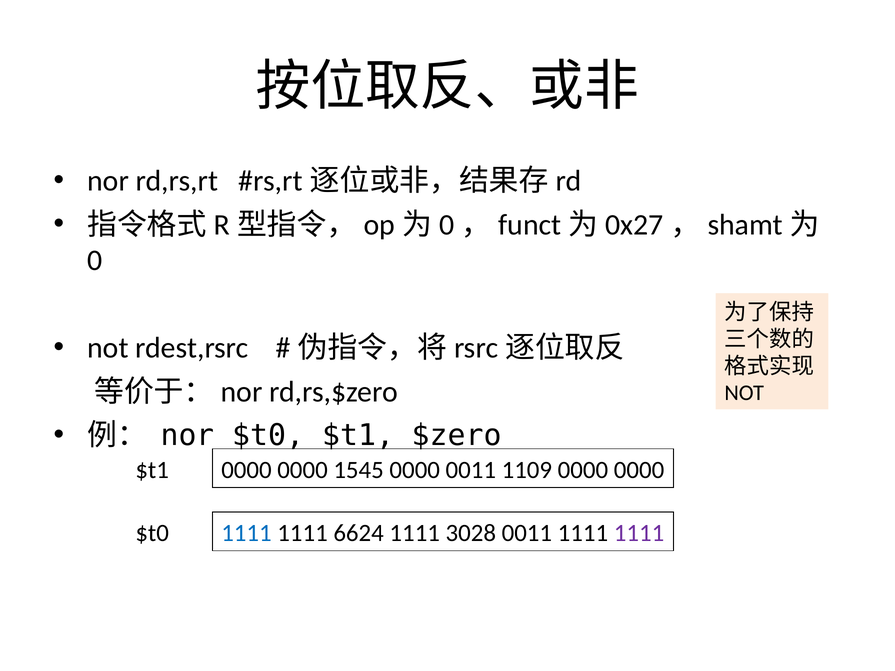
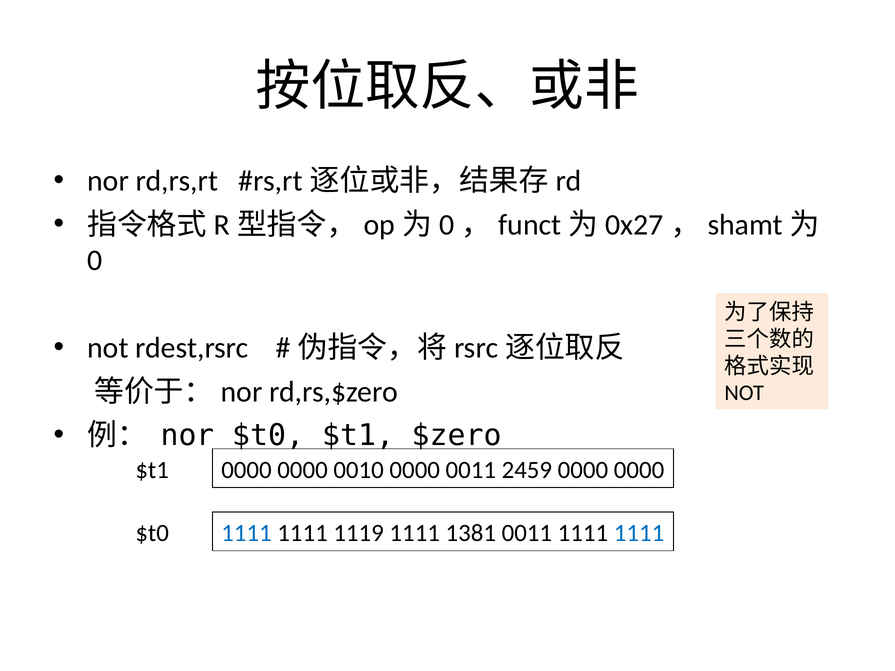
1545: 1545 -> 0010 (359, 470)
1109: 1109 -> 2459 (527, 470)
6624: 6624 -> 1119 (359, 533)
3028: 3028 -> 1381 (471, 533)
1111 colour: purple -> blue (639, 533)
